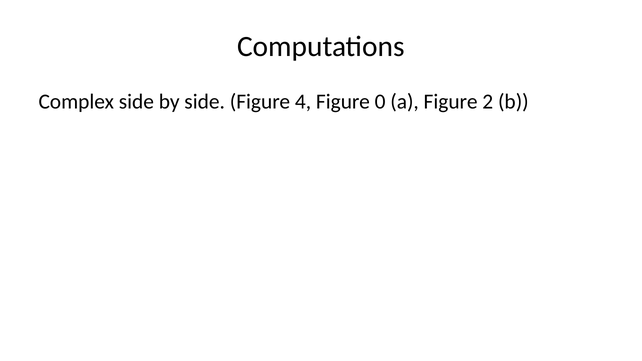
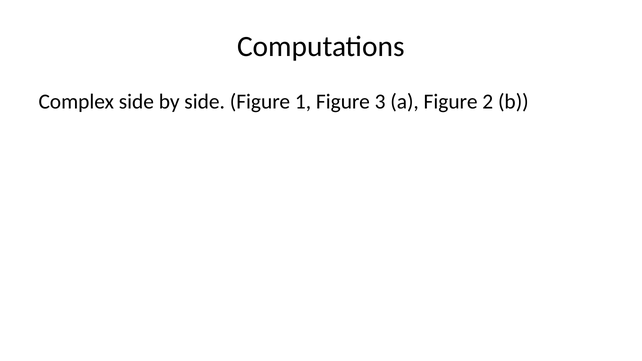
4: 4 -> 1 (303, 102)
0: 0 -> 3 (380, 102)
